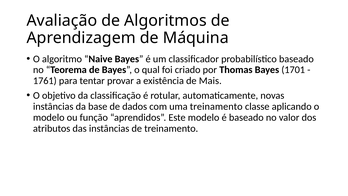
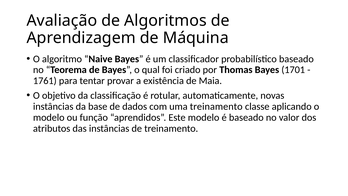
Mais: Mais -> Maia (210, 81)
